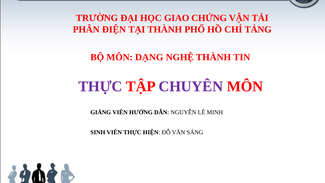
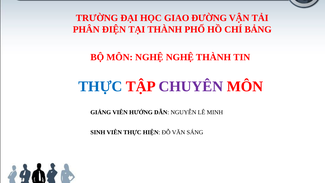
CHỨNG: CHỨNG -> ĐƯỜNG (209, 18)
TẢNG: TẢNG -> BẢNG (258, 29)
MÔN DẠNG: DẠNG -> NGHỆ (149, 57)
THỰC colour: purple -> blue (100, 86)
